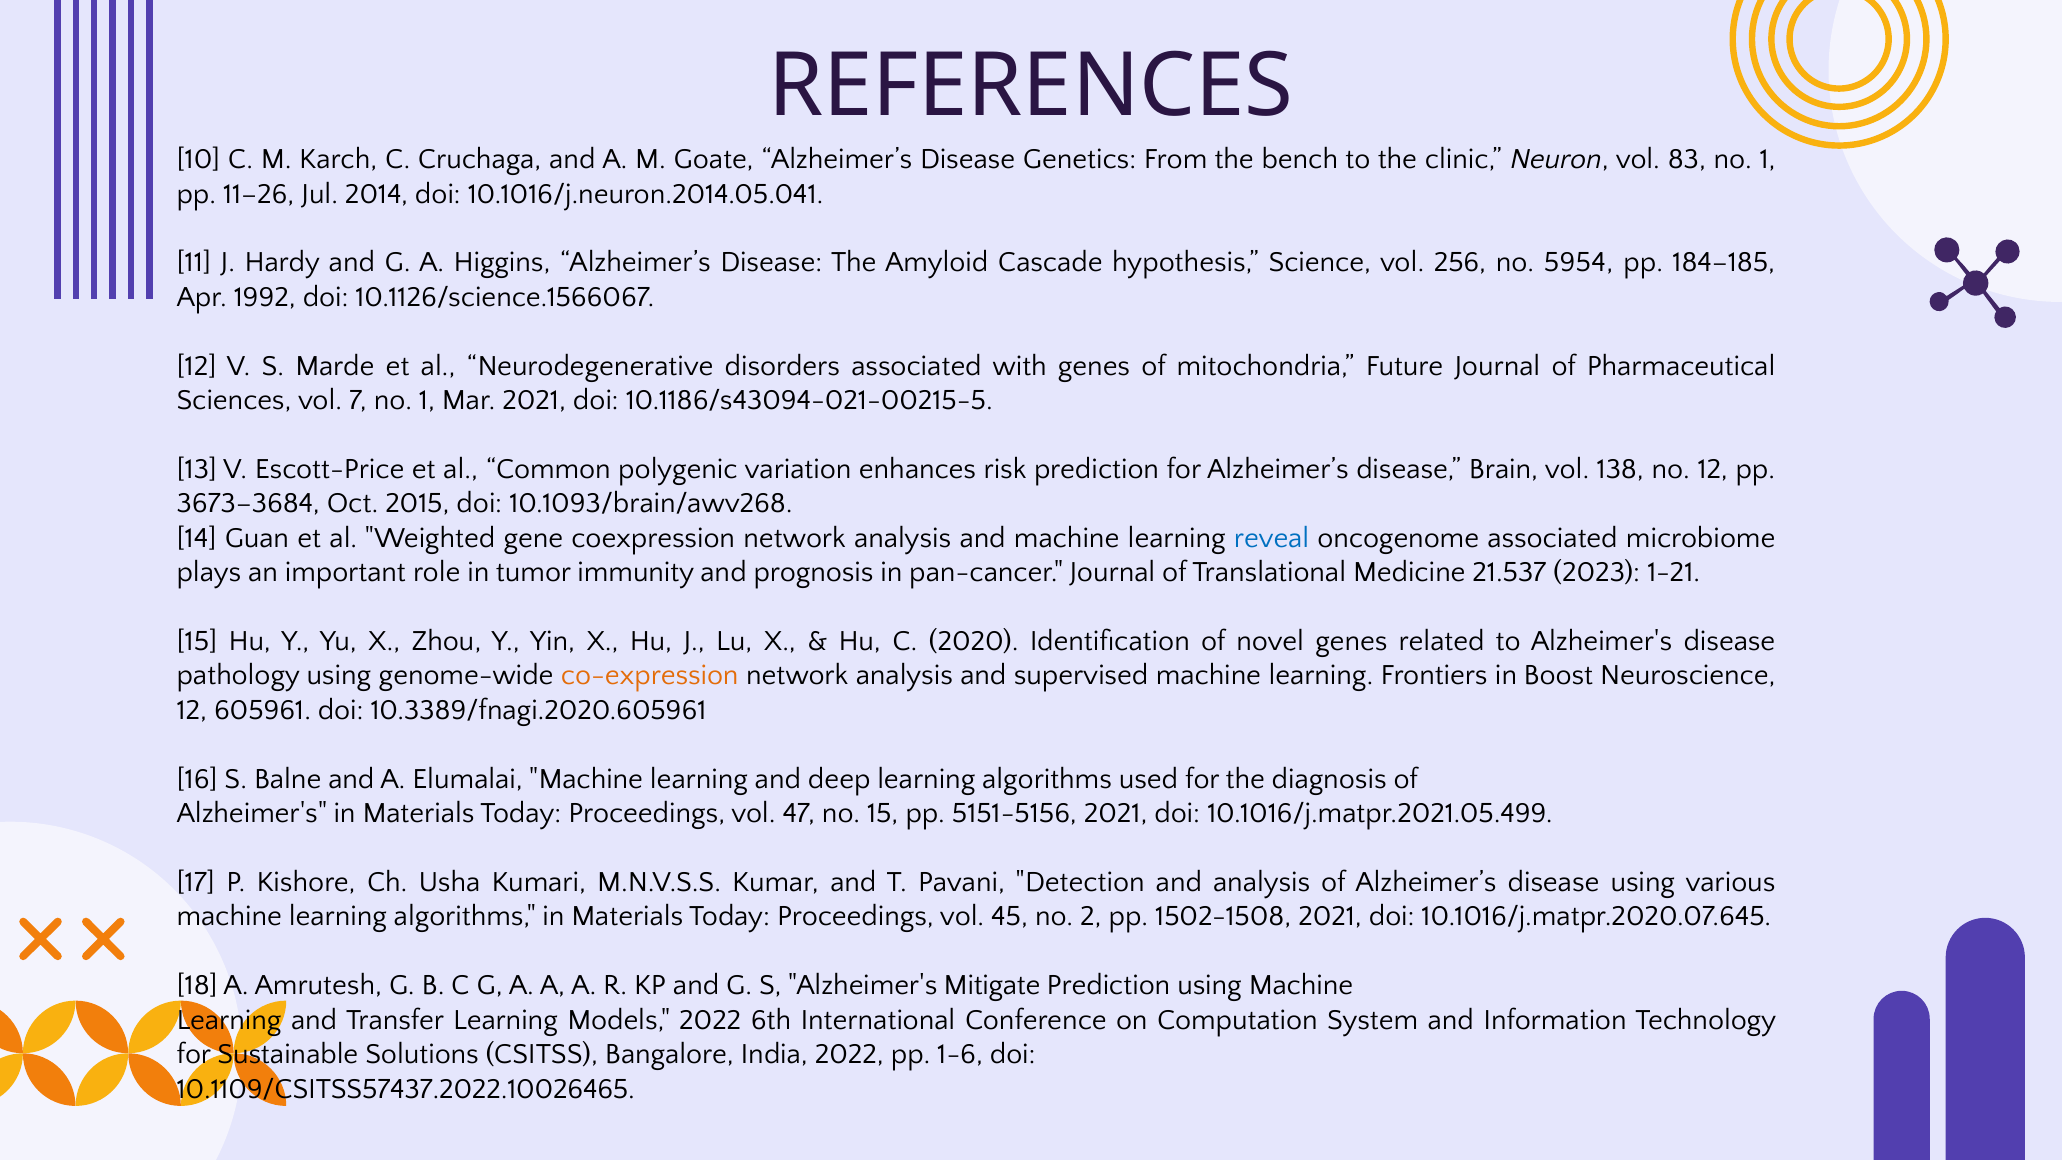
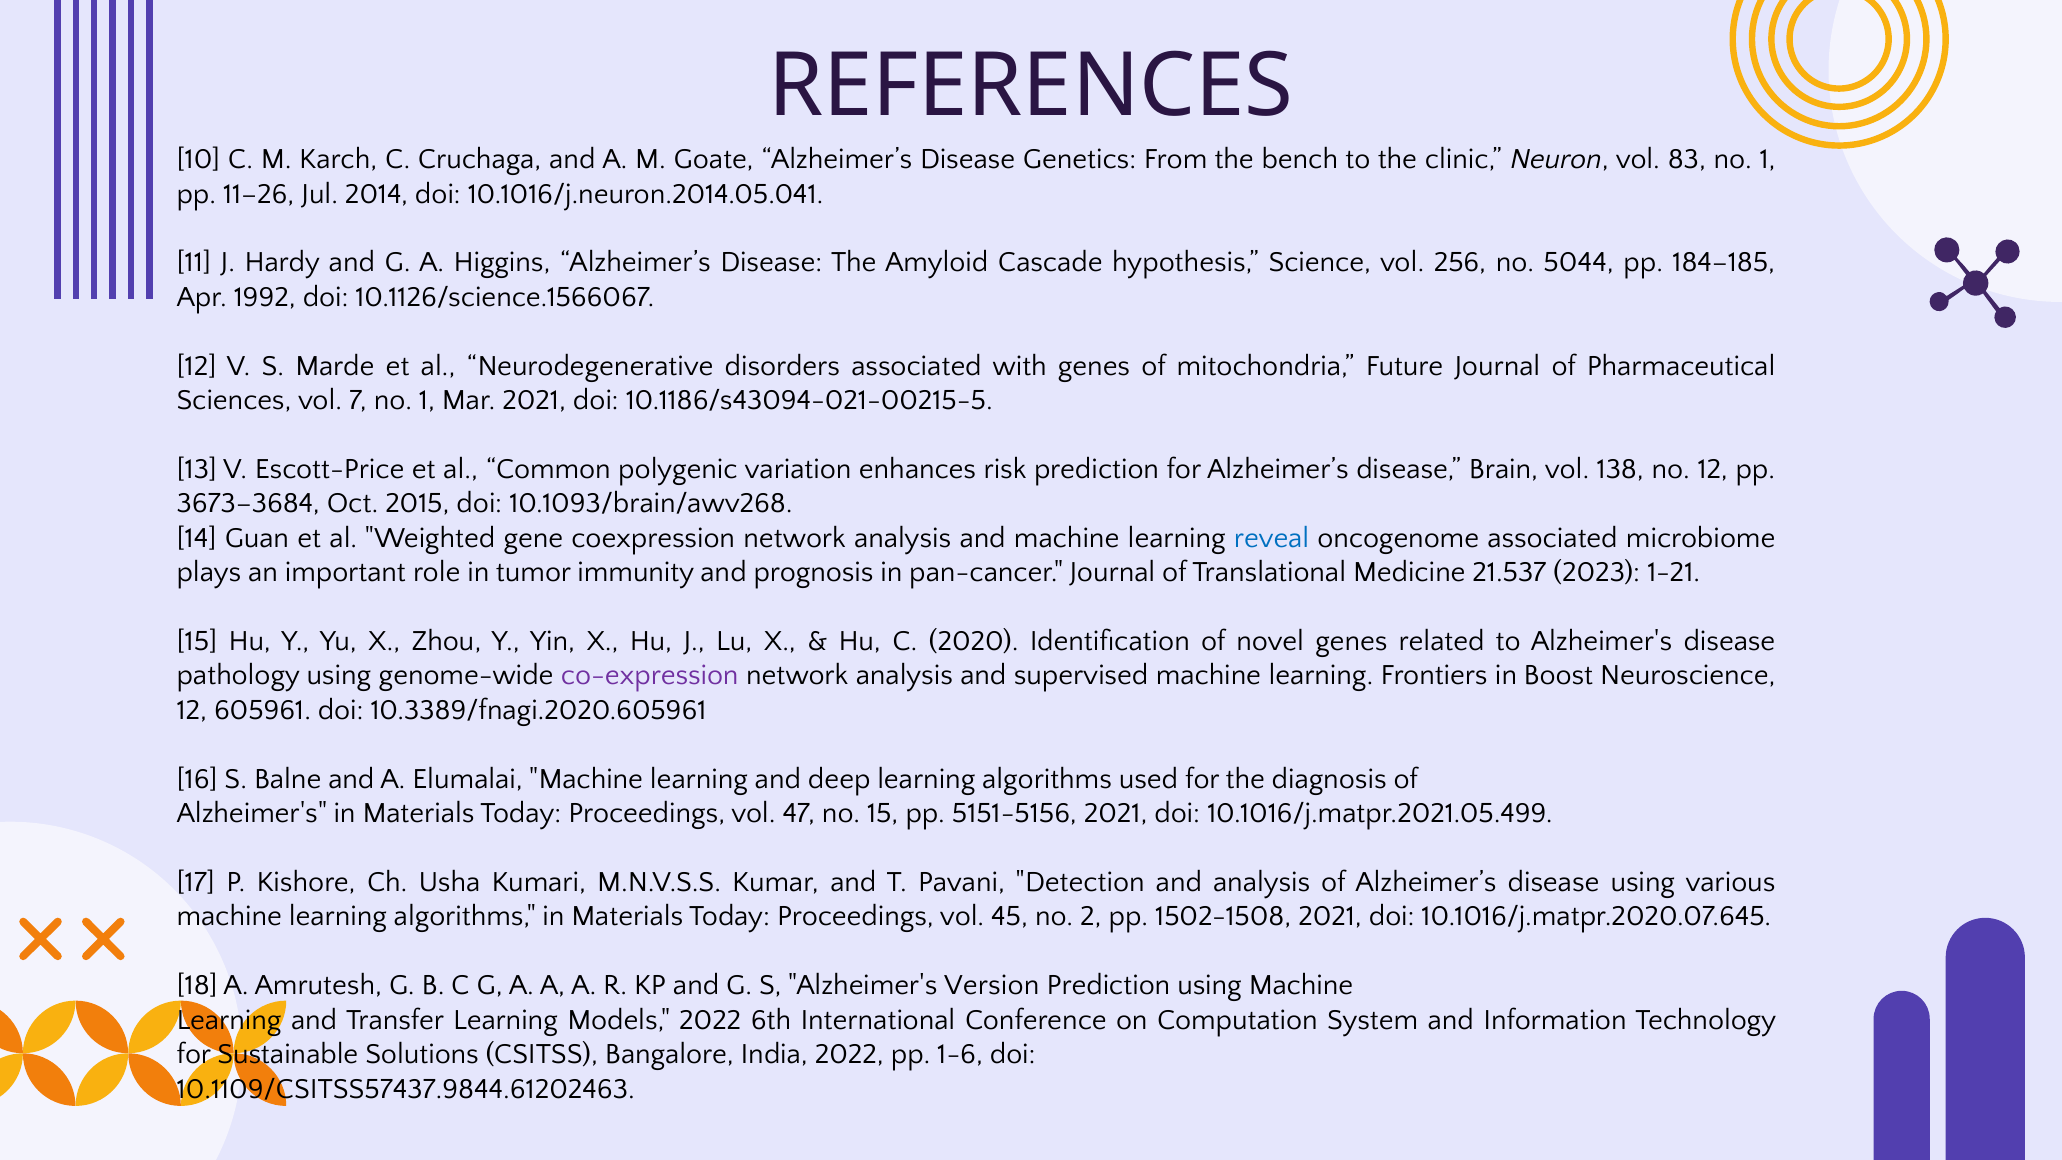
5954: 5954 -> 5044 (1579, 262)
co-expression colour: orange -> purple (650, 675)
Mitigate: Mitigate -> Version (992, 985)
10.1109/CSITSS57437.2022.10026465: 10.1109/CSITSS57437.2022.10026465 -> 10.1109/CSITSS57437.9844.61202463 (406, 1089)
